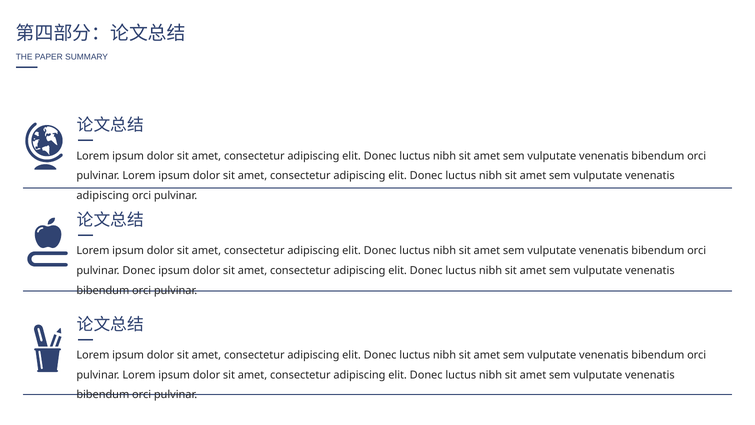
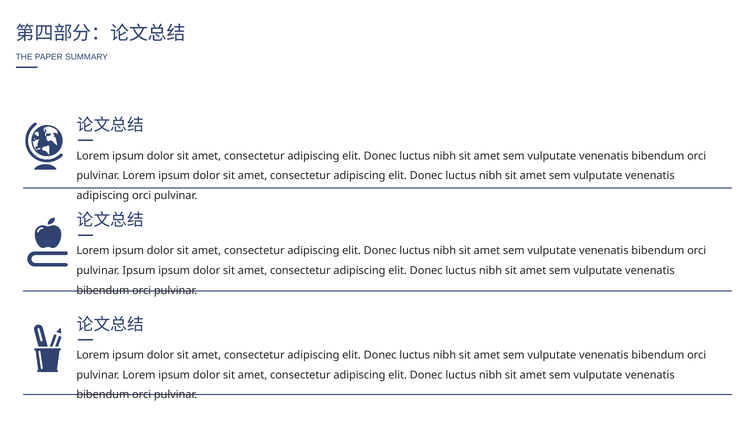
pulvinar Donec: Donec -> Ipsum (139, 270)
